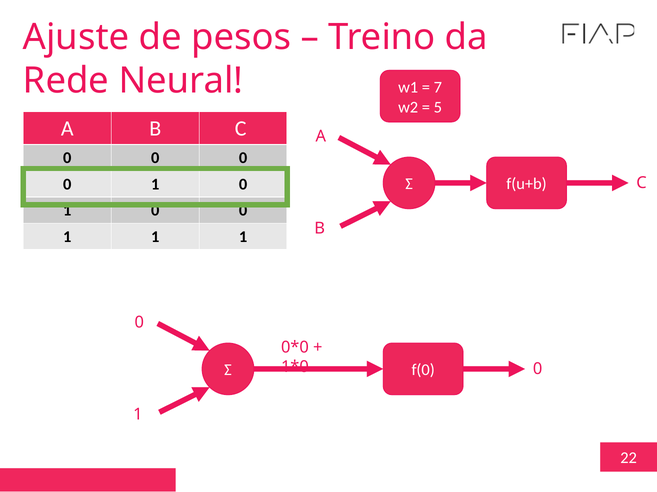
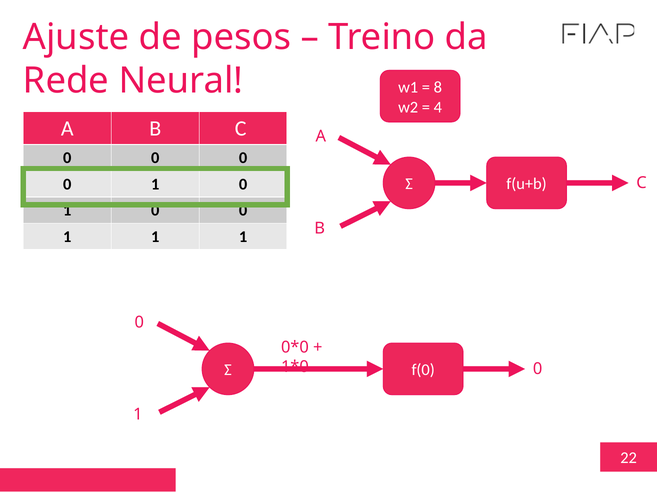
7: 7 -> 8 (438, 88)
5: 5 -> 4 (438, 107)
